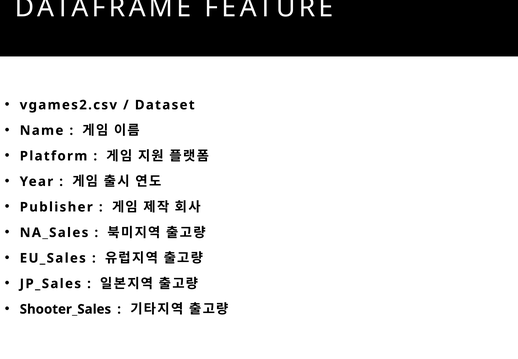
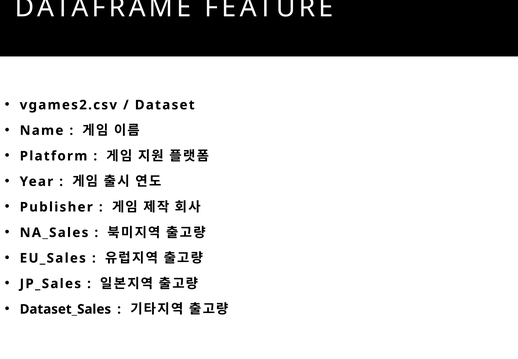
Shooter_Sales: Shooter_Sales -> Dataset_Sales (65, 309)
